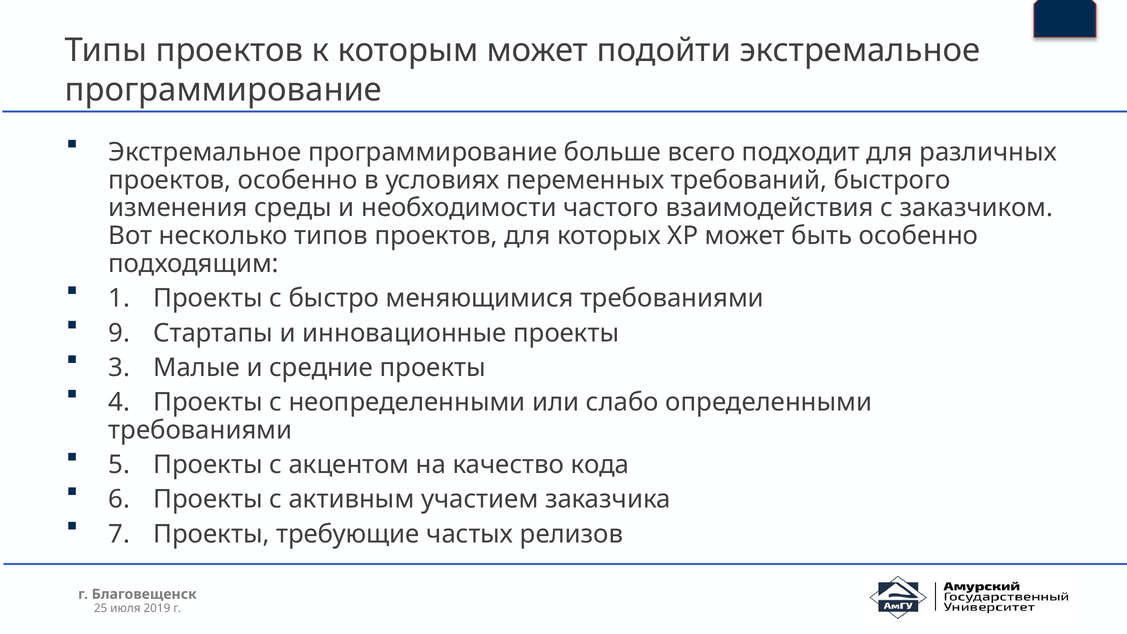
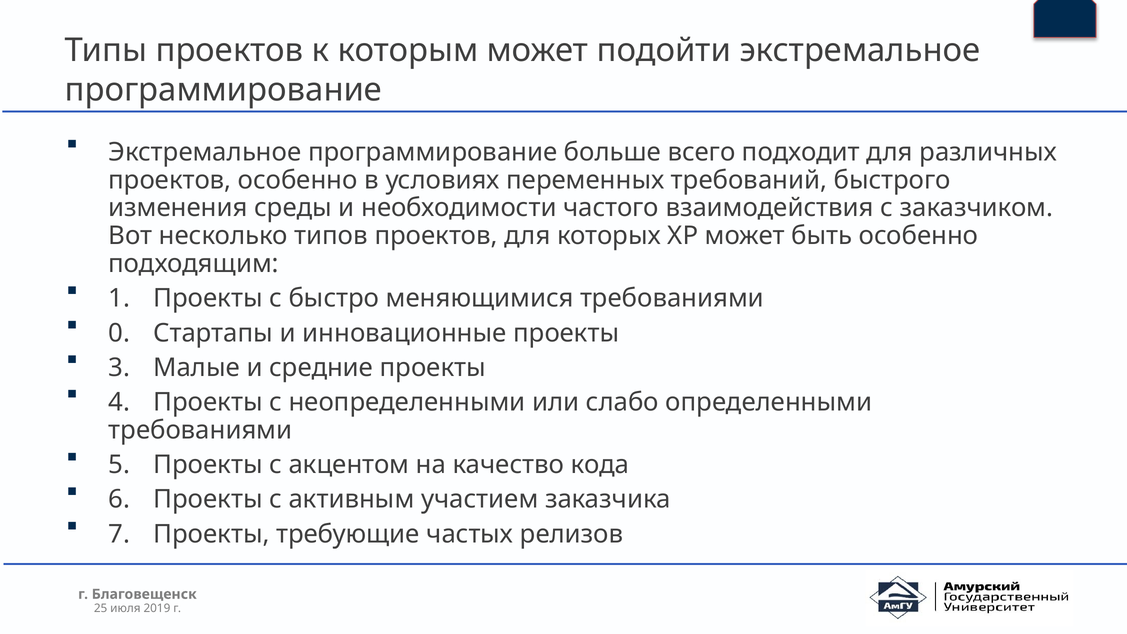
9: 9 -> 0 (119, 333)
